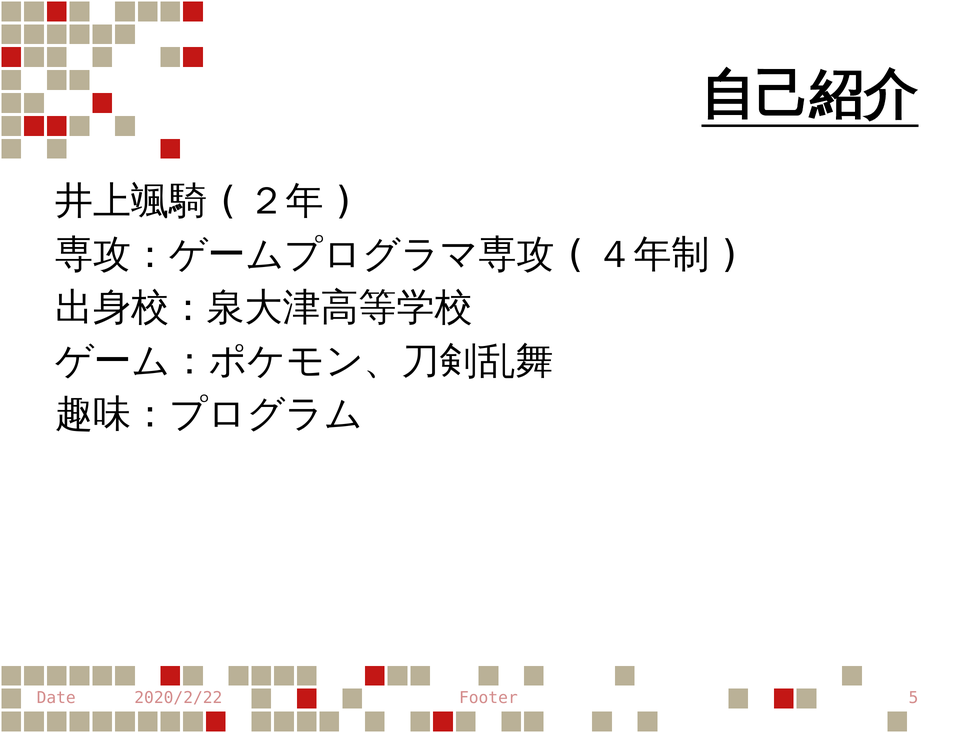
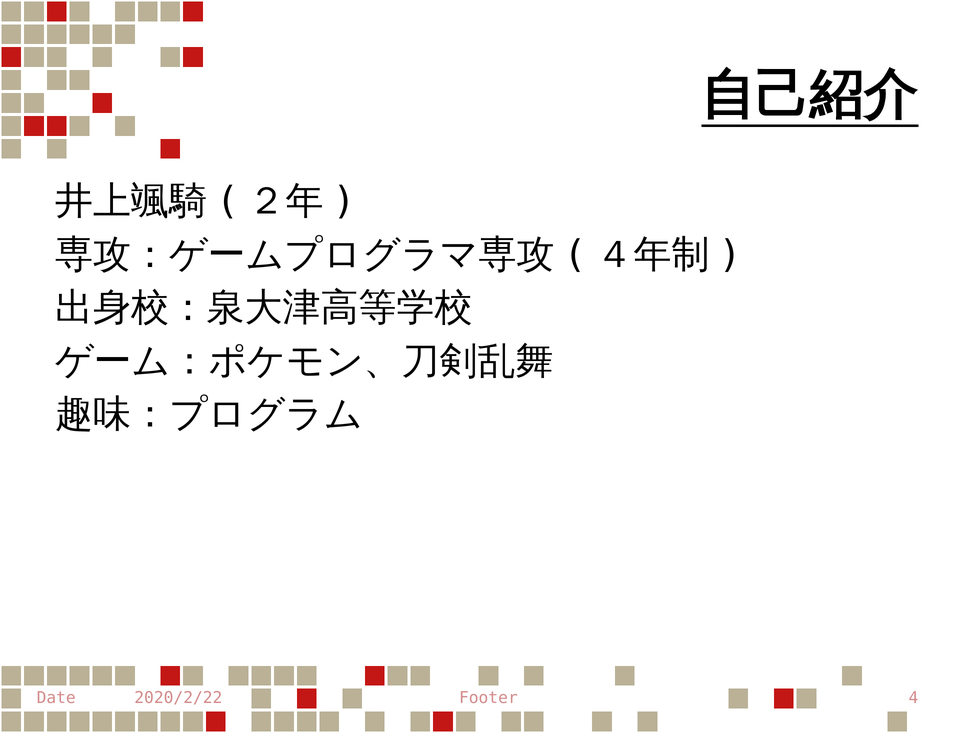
5: 5 -> 4 (914, 698)
